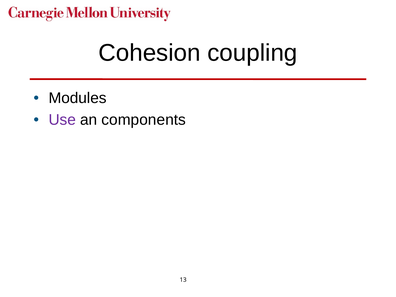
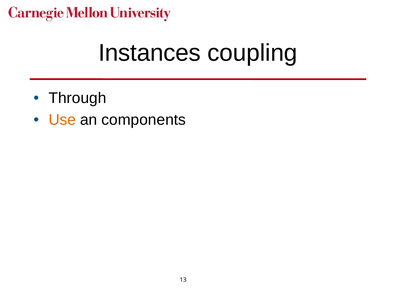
Cohesion: Cohesion -> Instances (150, 53)
Modules: Modules -> Through (77, 98)
Use colour: purple -> orange (62, 120)
